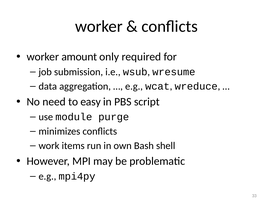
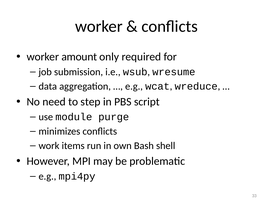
easy: easy -> step (91, 102)
